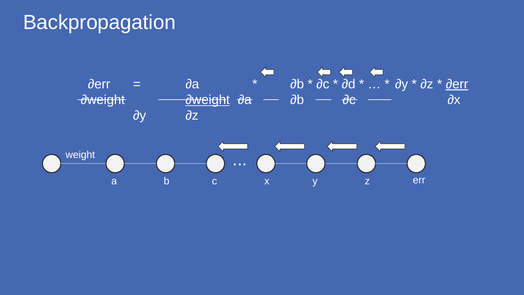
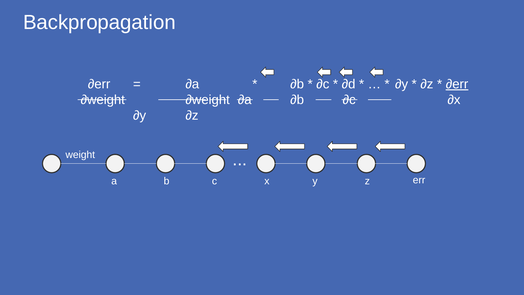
∂weight underline: present -> none (208, 100)
